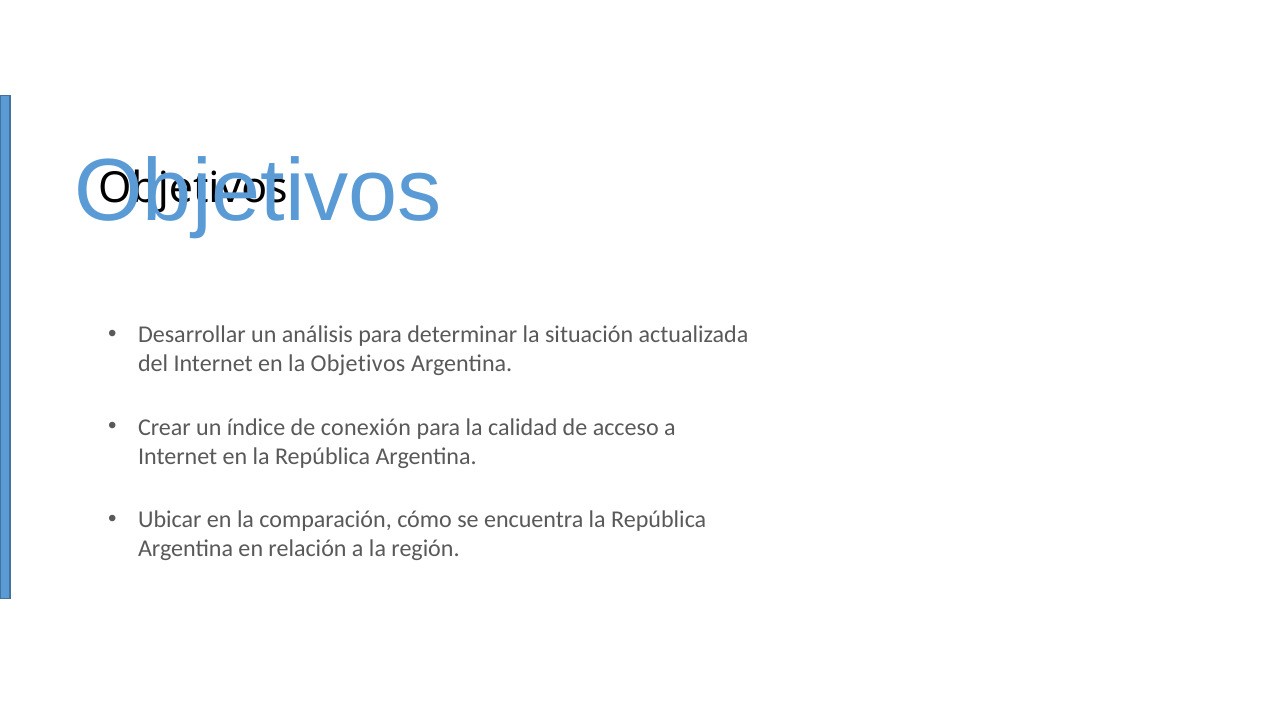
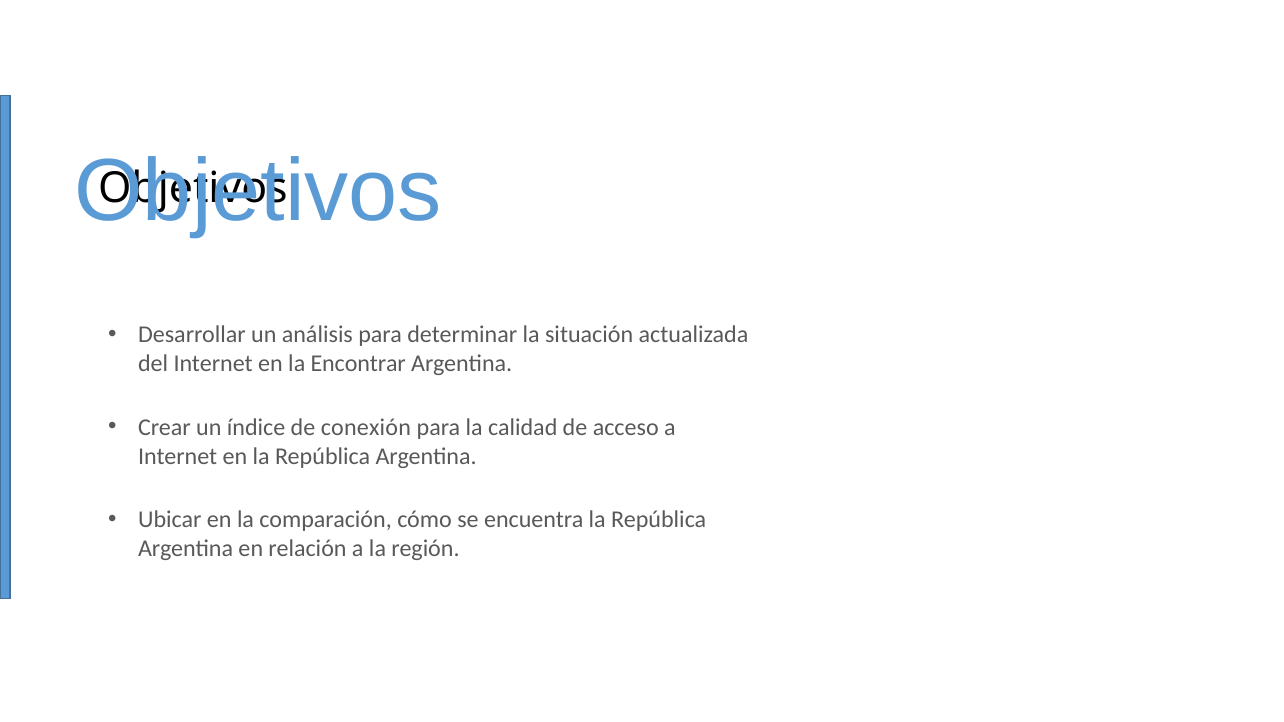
la Objetivos: Objetivos -> Encontrar (358, 364)
